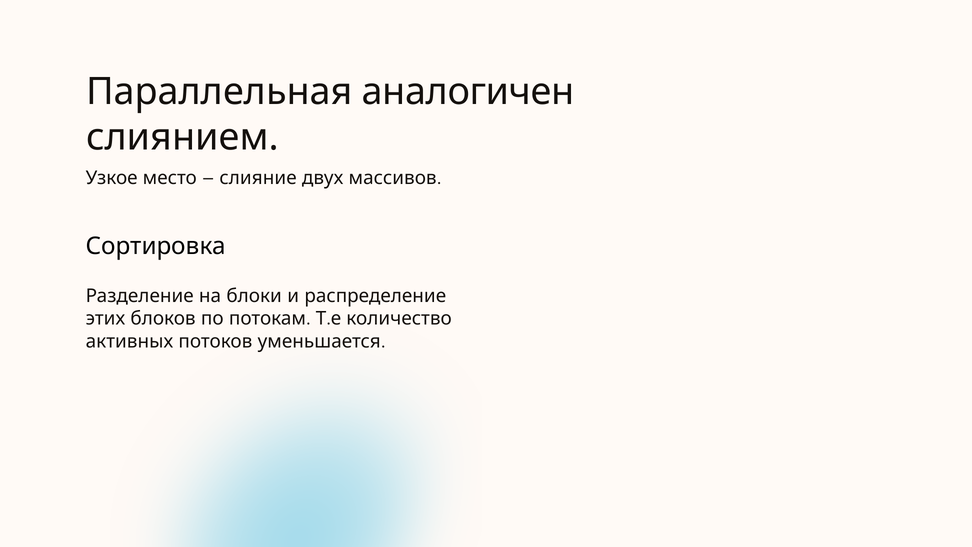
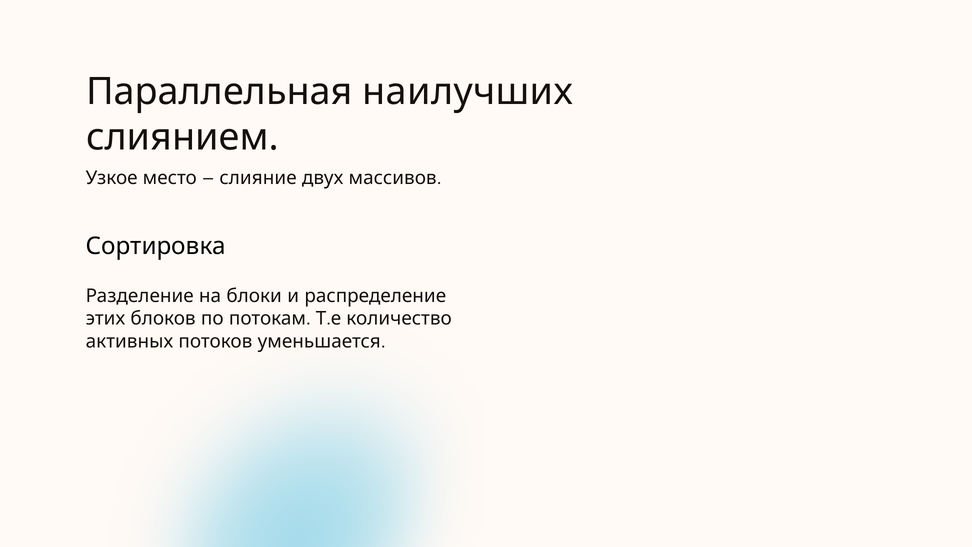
аналогичен: аналогичен -> наилучших (468, 92)
